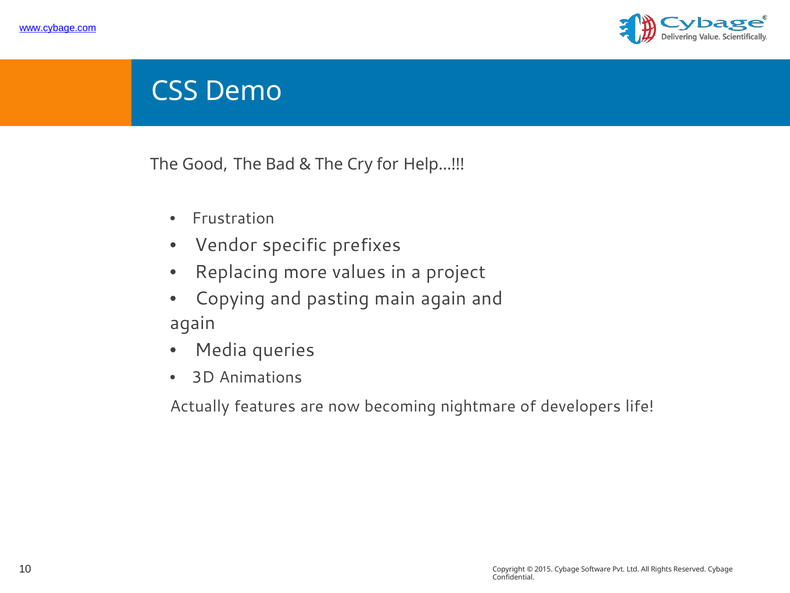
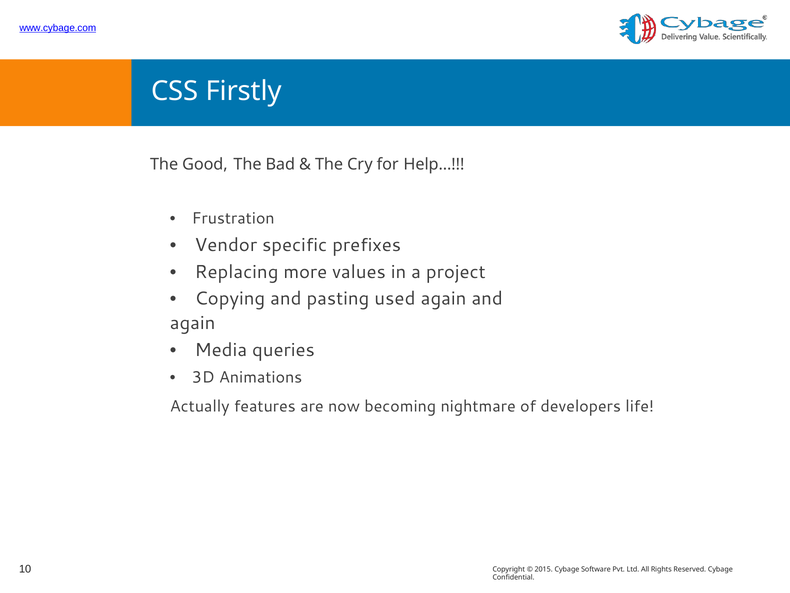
Demo: Demo -> Firstly (244, 91)
main: main -> used (395, 298)
